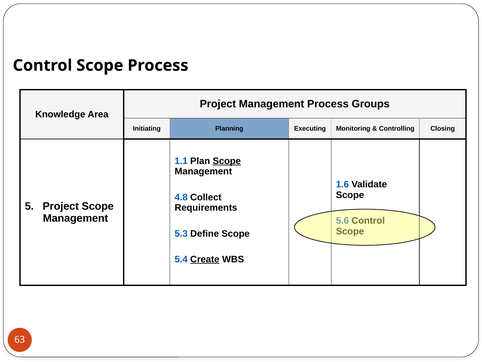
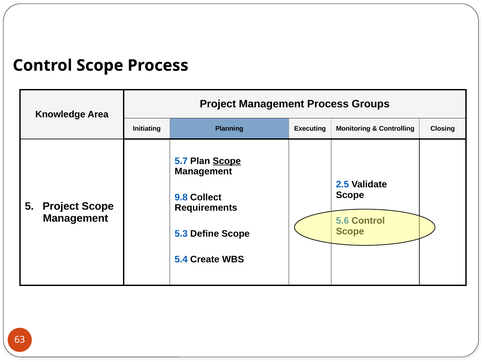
1.1: 1.1 -> 5.7 (181, 161)
1.6: 1.6 -> 2.5 (342, 184)
4.8: 4.8 -> 9.8 (181, 197)
Create underline: present -> none (205, 259)
